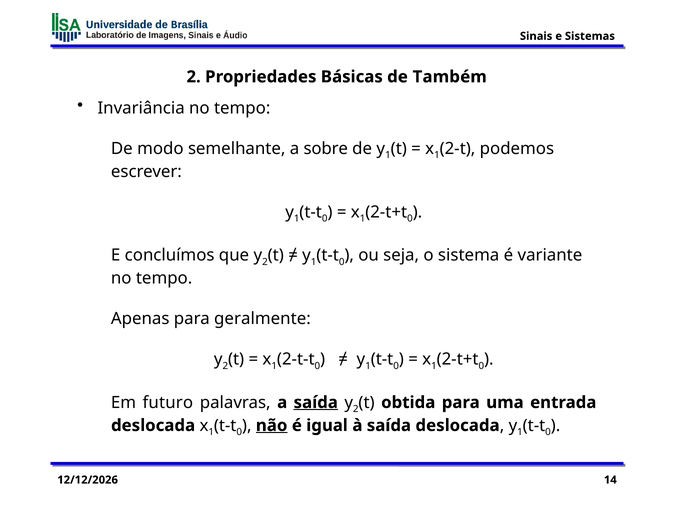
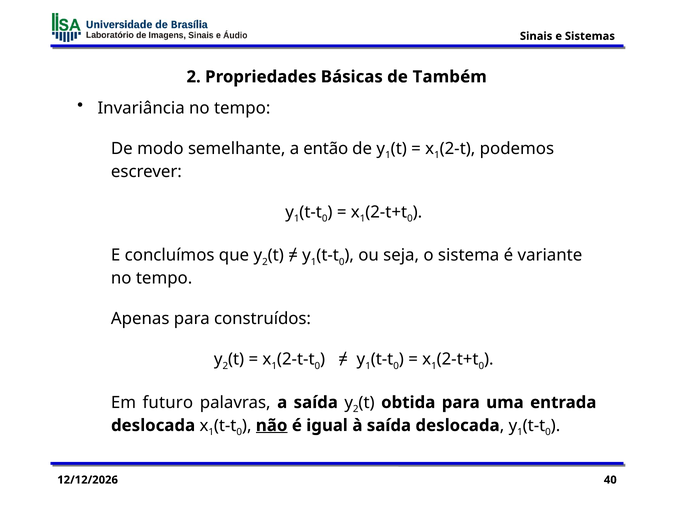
sobre: sobre -> então (326, 148)
geralmente: geralmente -> construídos (263, 318)
saída underline: present -> none (316, 402)
14: 14 -> 40 (610, 479)
